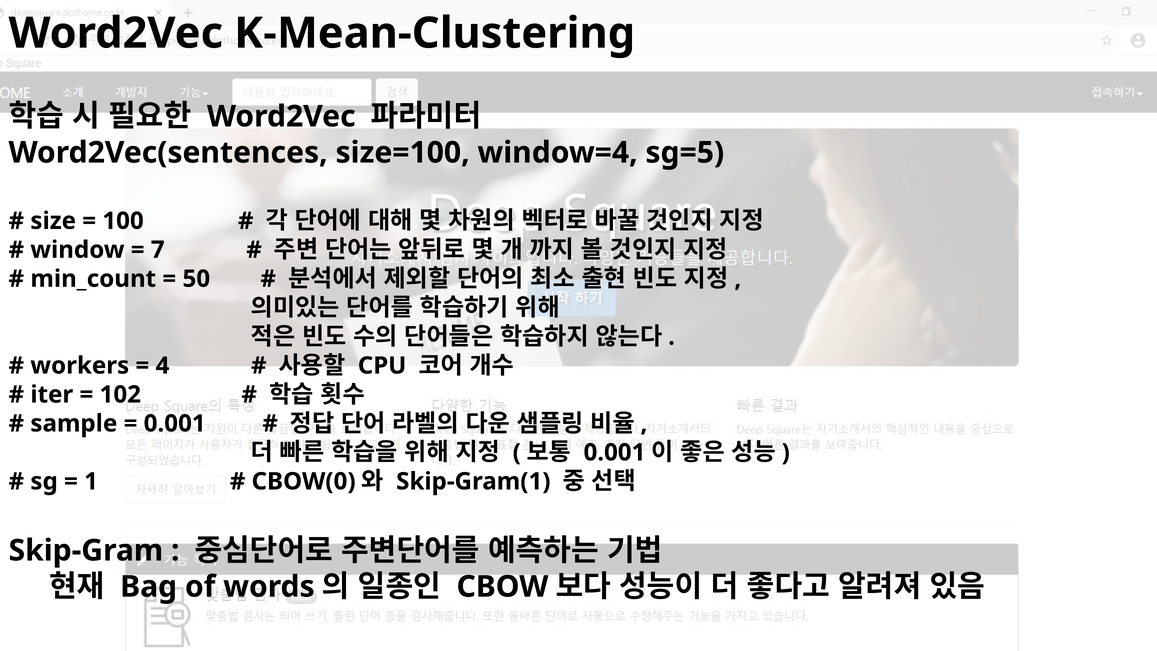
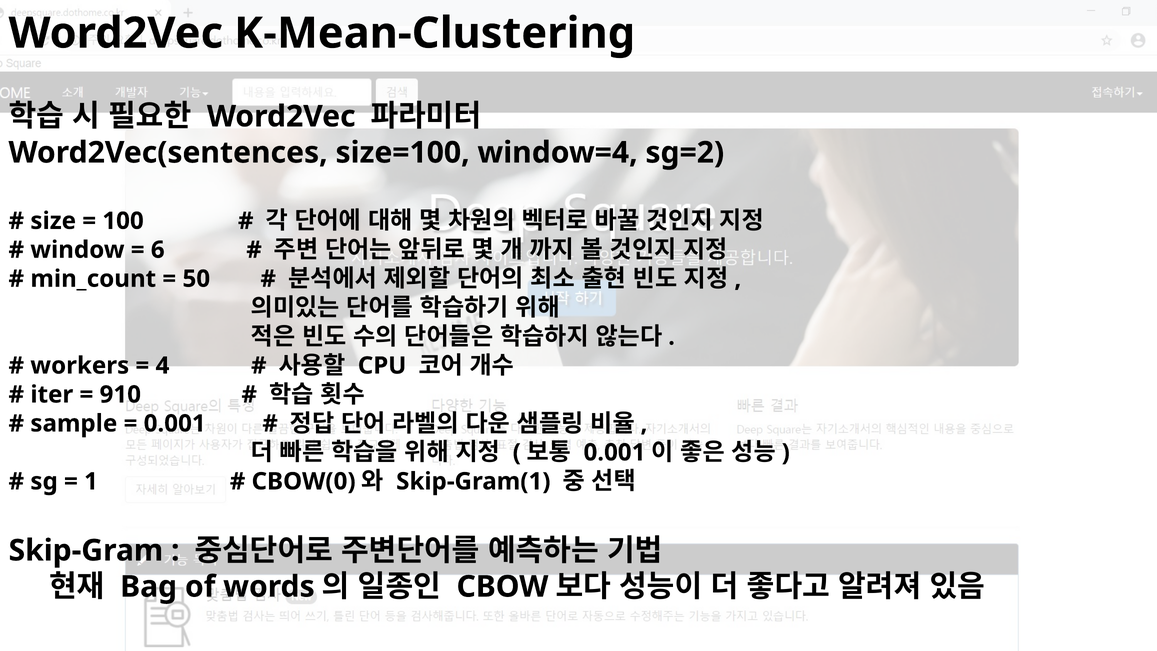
sg=5: sg=5 -> sg=2 (685, 153)
7: 7 -> 6 (158, 250)
102: 102 -> 910 (120, 394)
